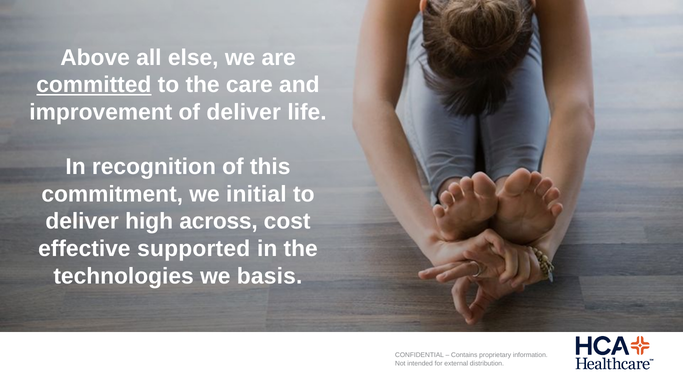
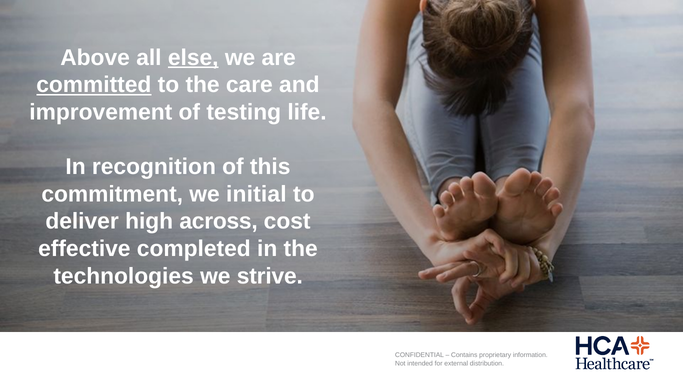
else underline: none -> present (193, 58)
of deliver: deliver -> testing (244, 112)
supported: supported -> completed (194, 249)
basis: basis -> strive (270, 276)
